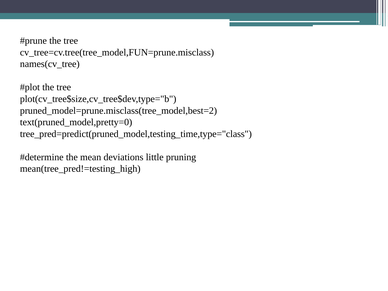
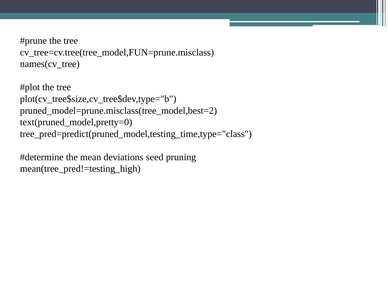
little: little -> seed (155, 157)
